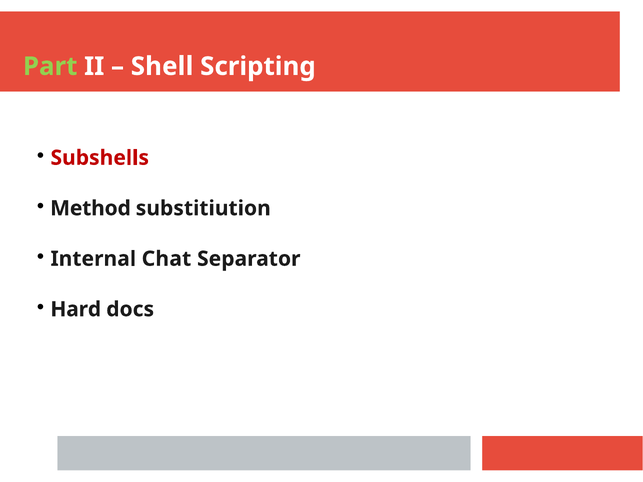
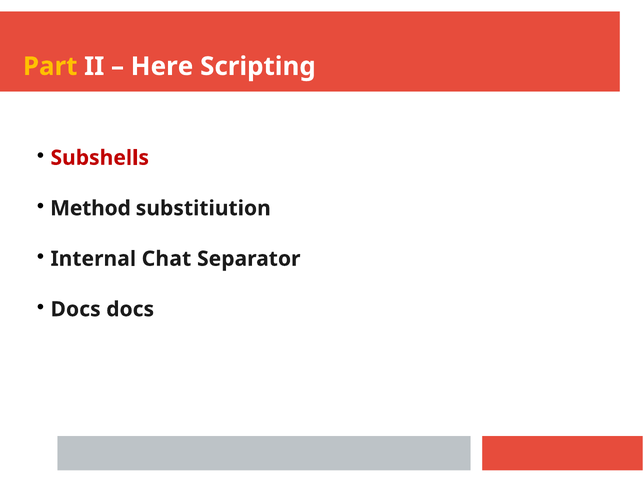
Part colour: light green -> yellow (50, 66)
Shell: Shell -> Here (162, 66)
Hard: Hard -> Docs (76, 309)
